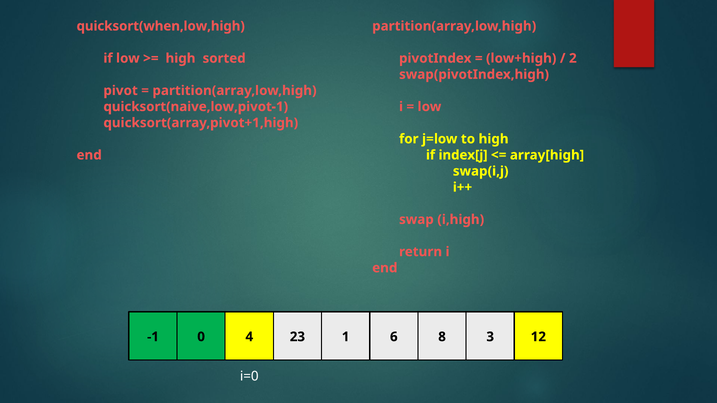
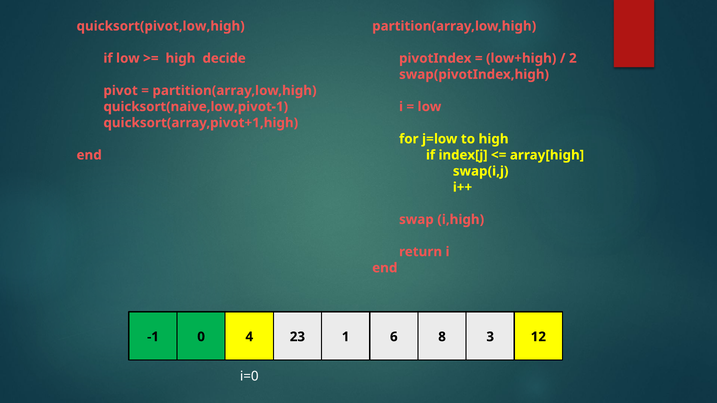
quicksort(when,low,high: quicksort(when,low,high -> quicksort(pivot,low,high (161, 26)
sorted: sorted -> decide (224, 58)
